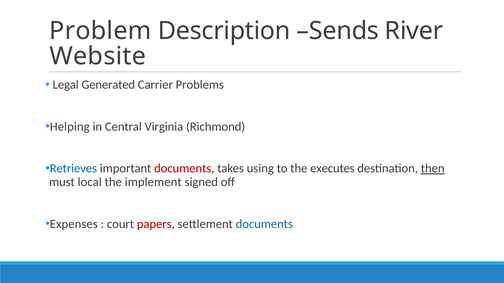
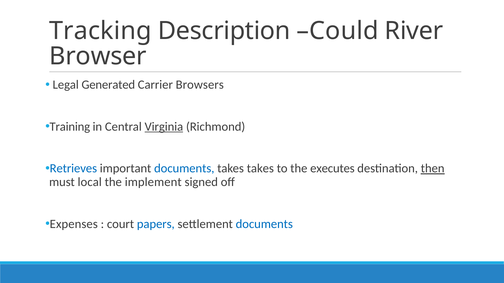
Problem: Problem -> Tracking (100, 31)
Sends: Sends -> Could (338, 31)
Website: Website -> Browser (98, 56)
Problems: Problems -> Browsers (200, 85)
Helping: Helping -> Training (70, 127)
Virginia underline: none -> present (164, 127)
documents colour: red -> blue (184, 169)
takes using: using -> takes (260, 169)
papers colour: red -> blue (156, 224)
